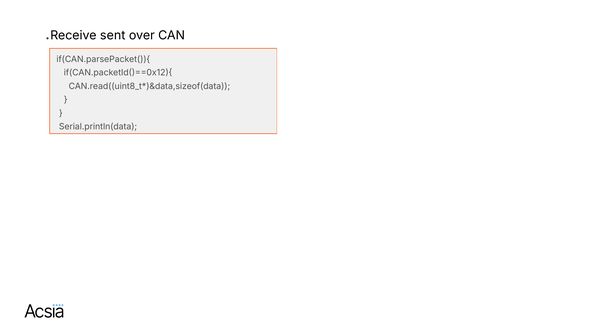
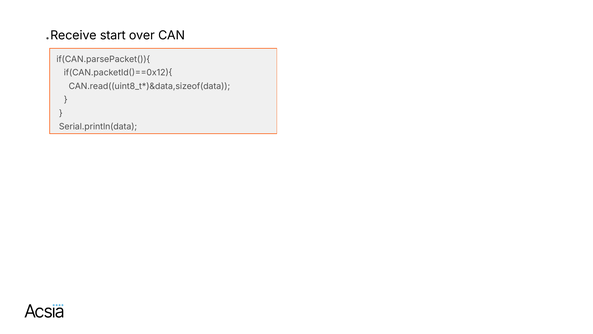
sent: sent -> start (113, 35)
